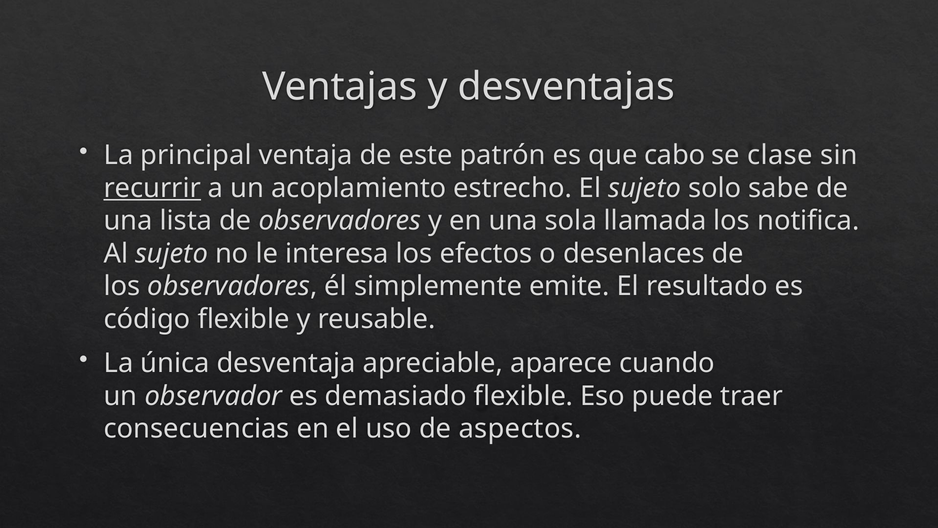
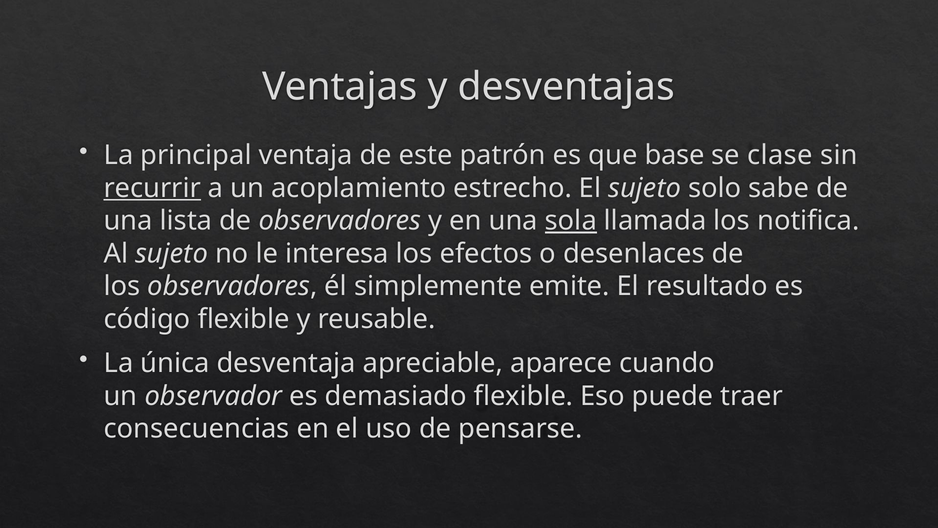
cabo: cabo -> base (675, 155)
sola underline: none -> present (571, 221)
aspectos: aspectos -> pensarse (520, 429)
